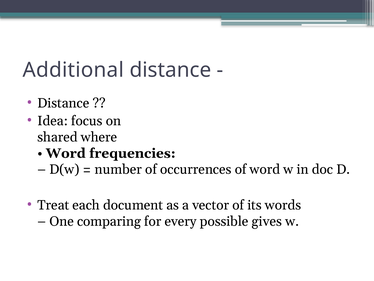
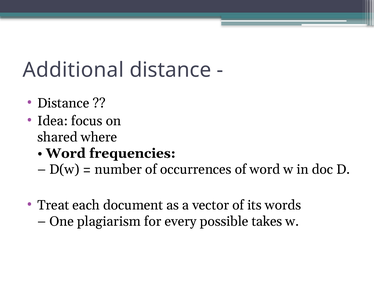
comparing: comparing -> plagiarism (109, 221)
gives: gives -> takes (267, 221)
